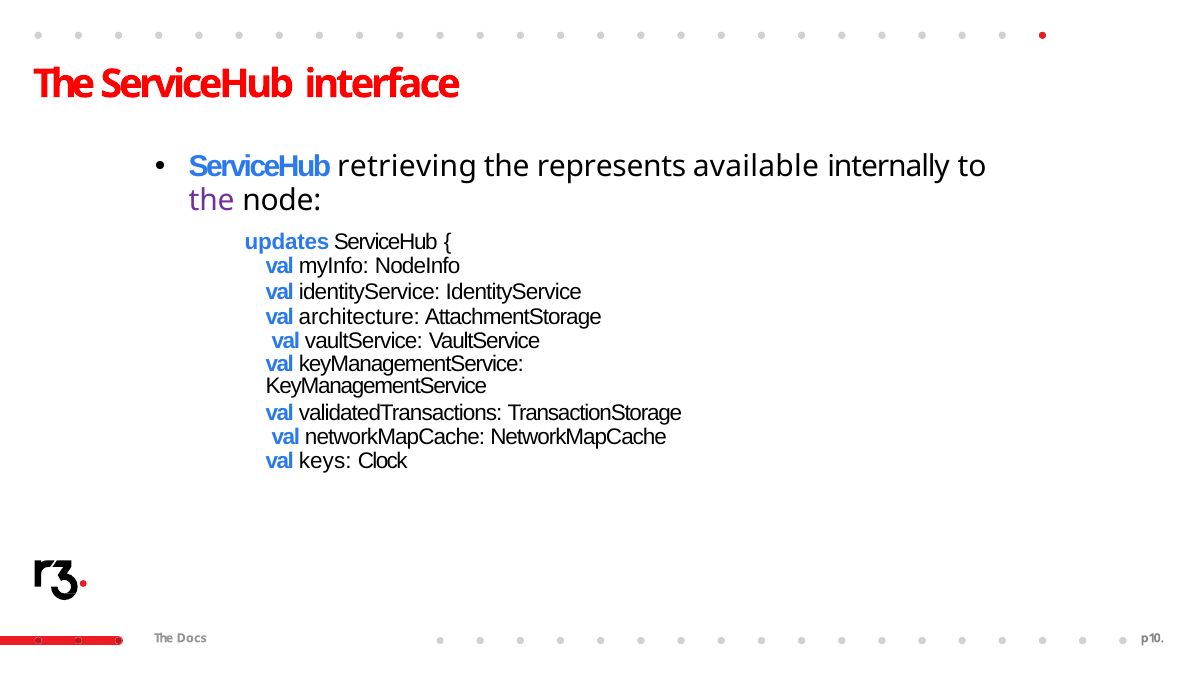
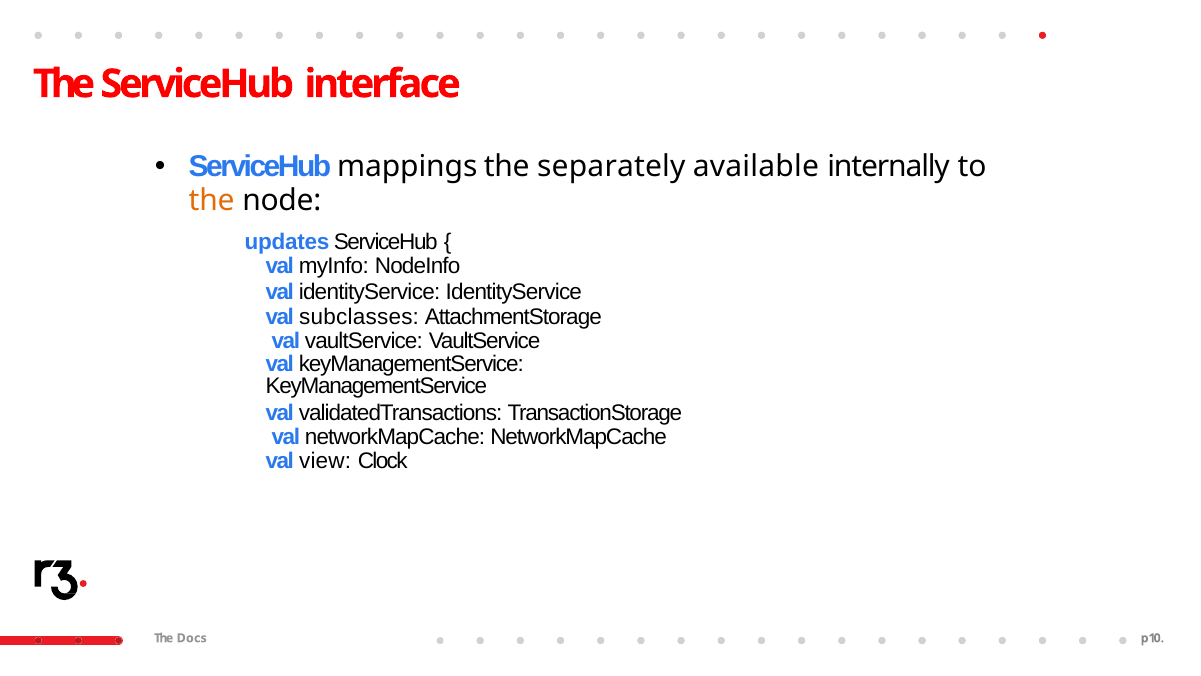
retrieving: retrieving -> mappings (407, 167)
represents: represents -> separately (611, 167)
the colour: purple -> orange (212, 200)
architecture: architecture -> subclasses (359, 317)
keys: keys -> view (325, 461)
